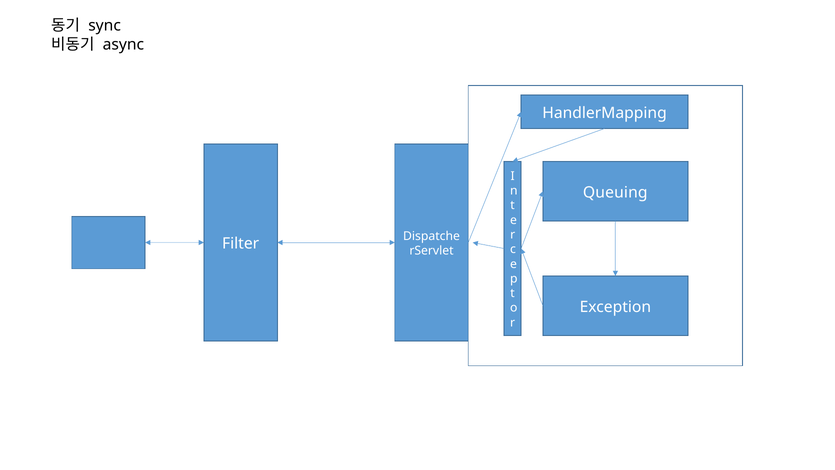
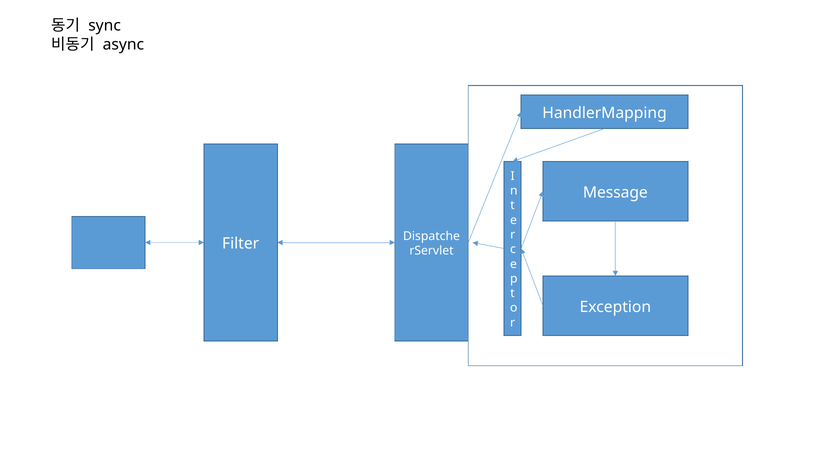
Queuing: Queuing -> Message (615, 192)
